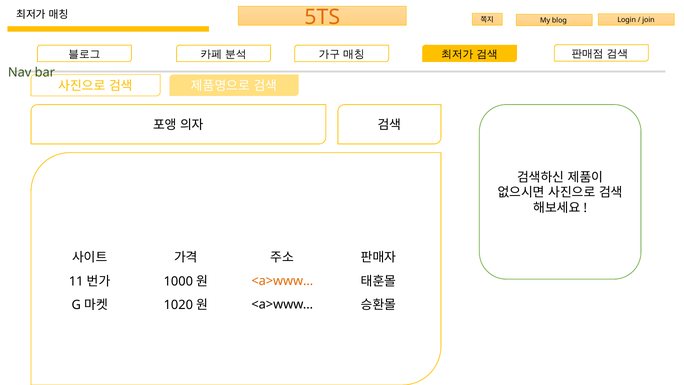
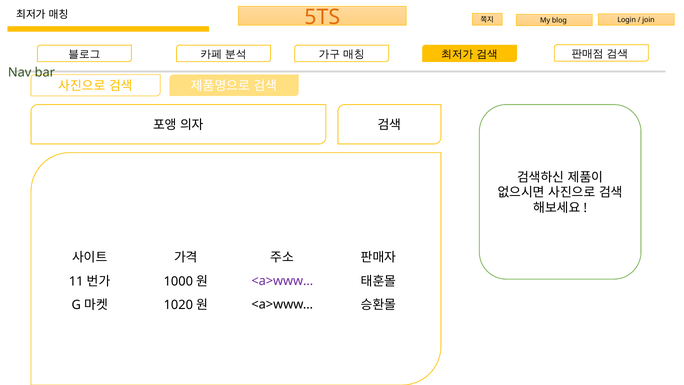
<a>www… colour: orange -> purple (282, 281)
